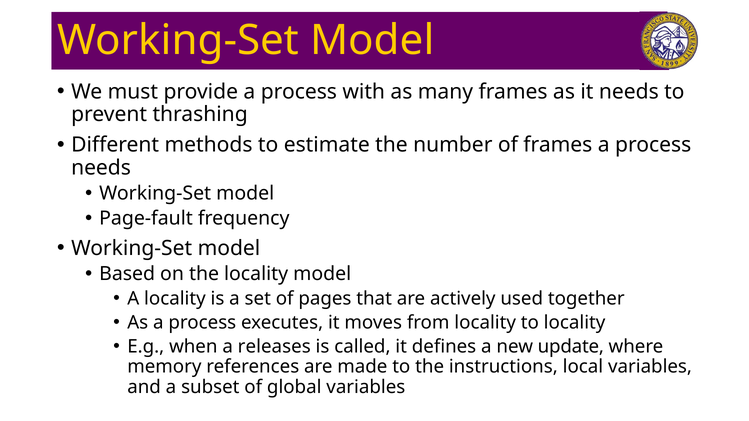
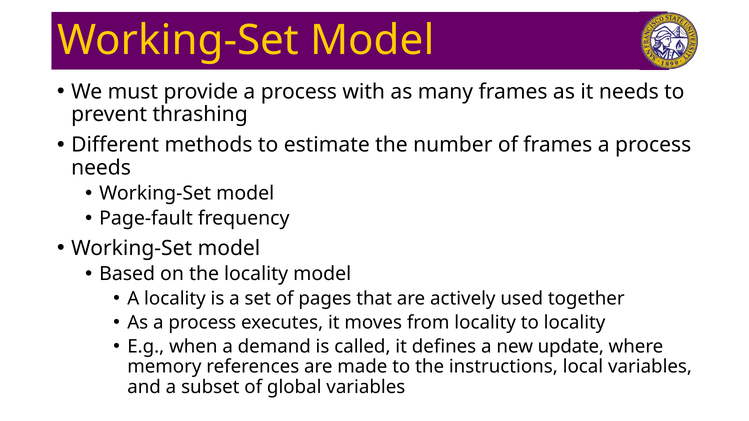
releases: releases -> demand (274, 347)
